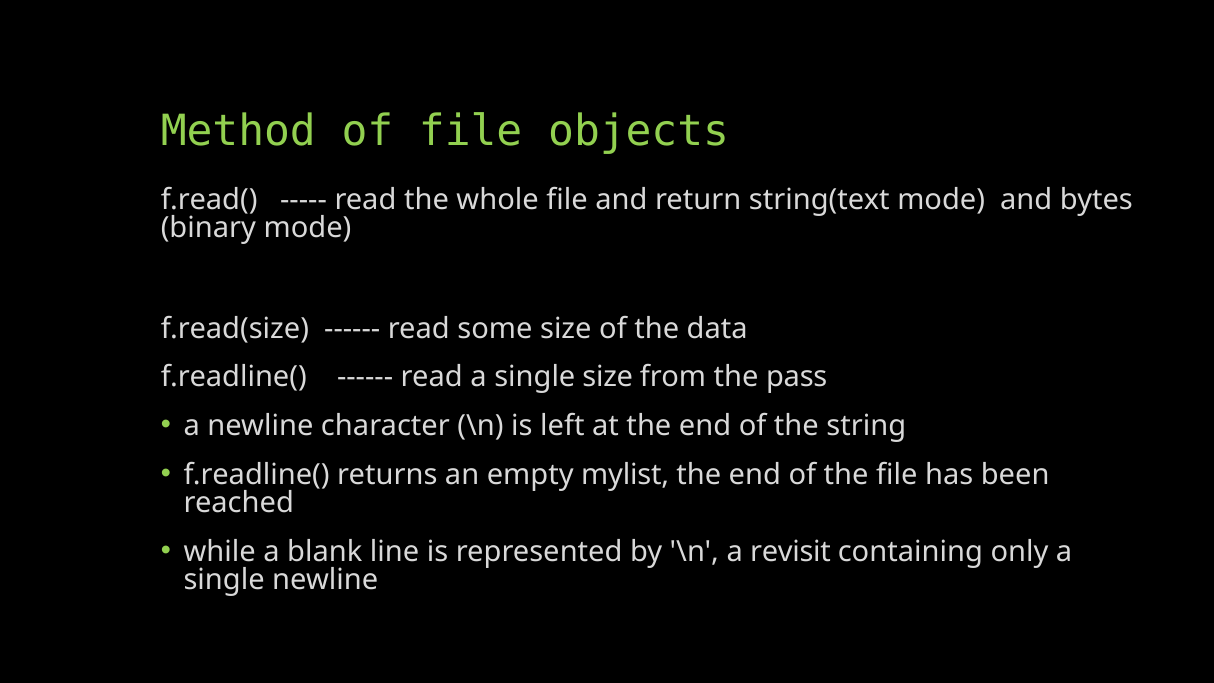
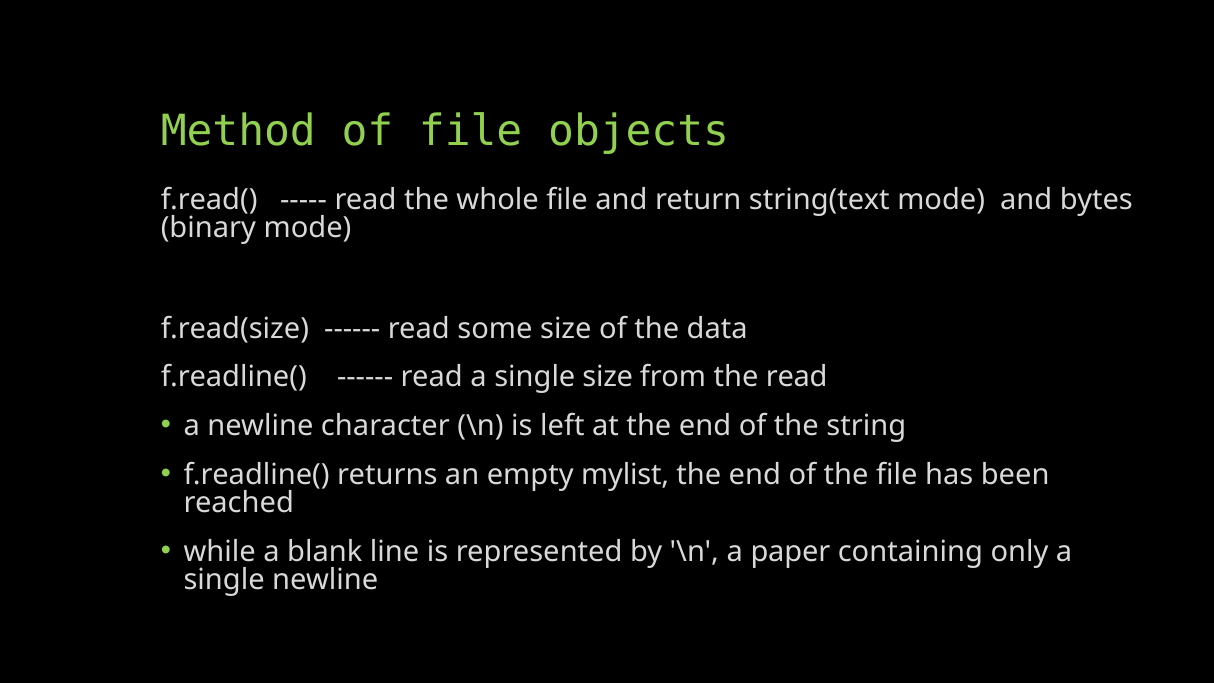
the pass: pass -> read (797, 377)
revisit: revisit -> paper (790, 552)
